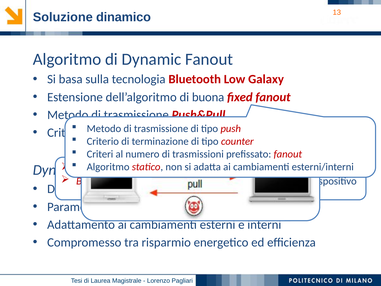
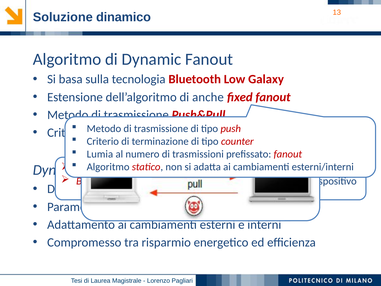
buona: buona -> anche (208, 97)
Criteri: Criteri -> Lumia (100, 154)
